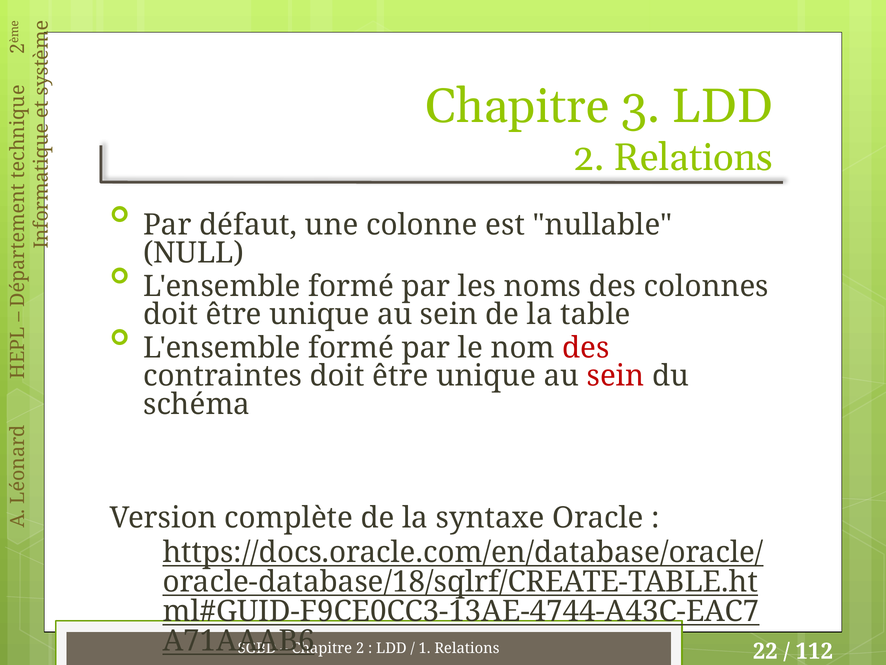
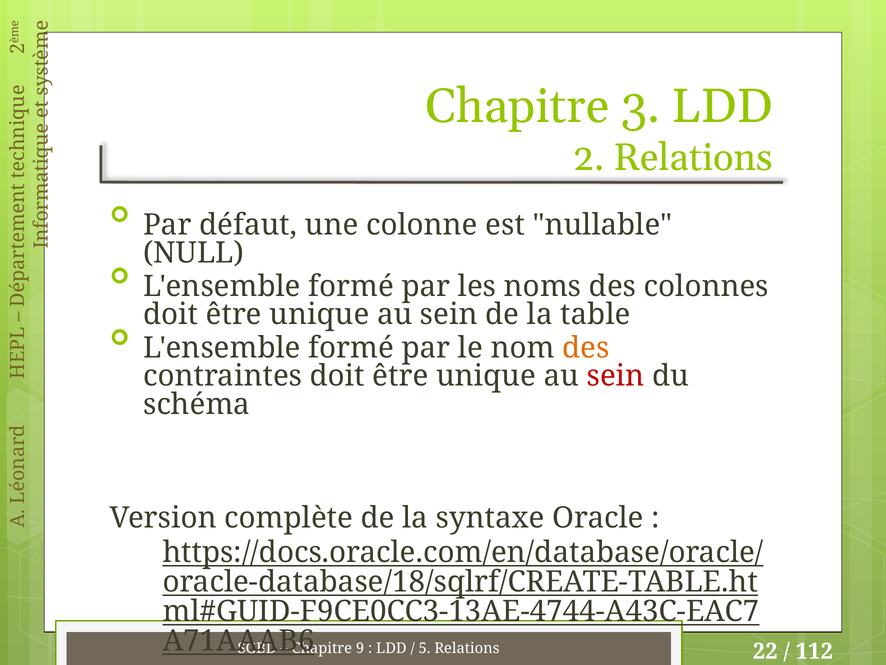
des colour: red -> orange (586, 348)
2: 2 -> 9 (360, 648)
1: 1 -> 5 (425, 648)
